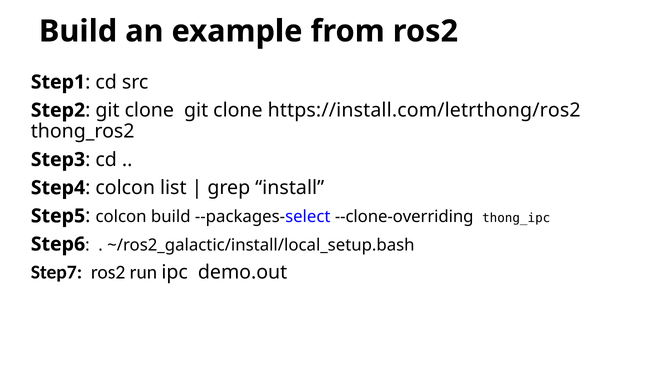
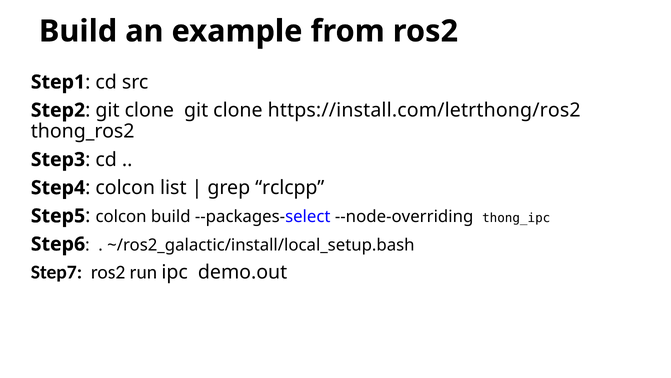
install: install -> rclcpp (290, 187)
--clone-overriding: --clone-overriding -> --node-overriding (404, 217)
